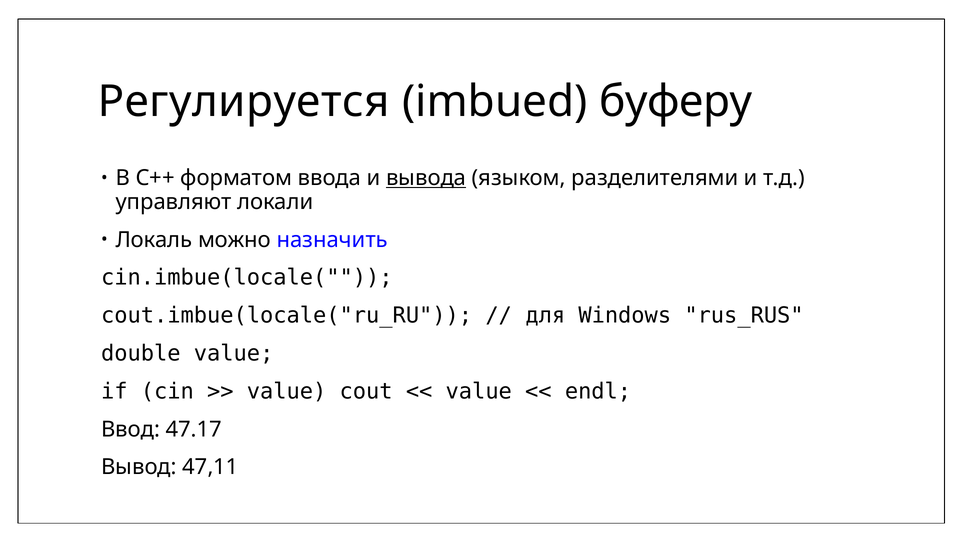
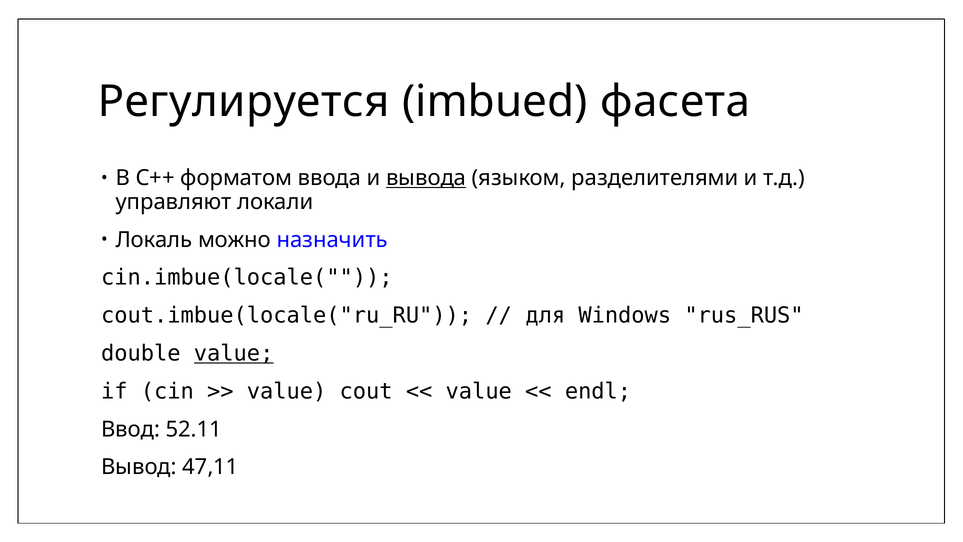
буферу: буферу -> фасета (675, 101)
value underline: none -> present (234, 353)
47.17: 47.17 -> 52.11 (194, 429)
